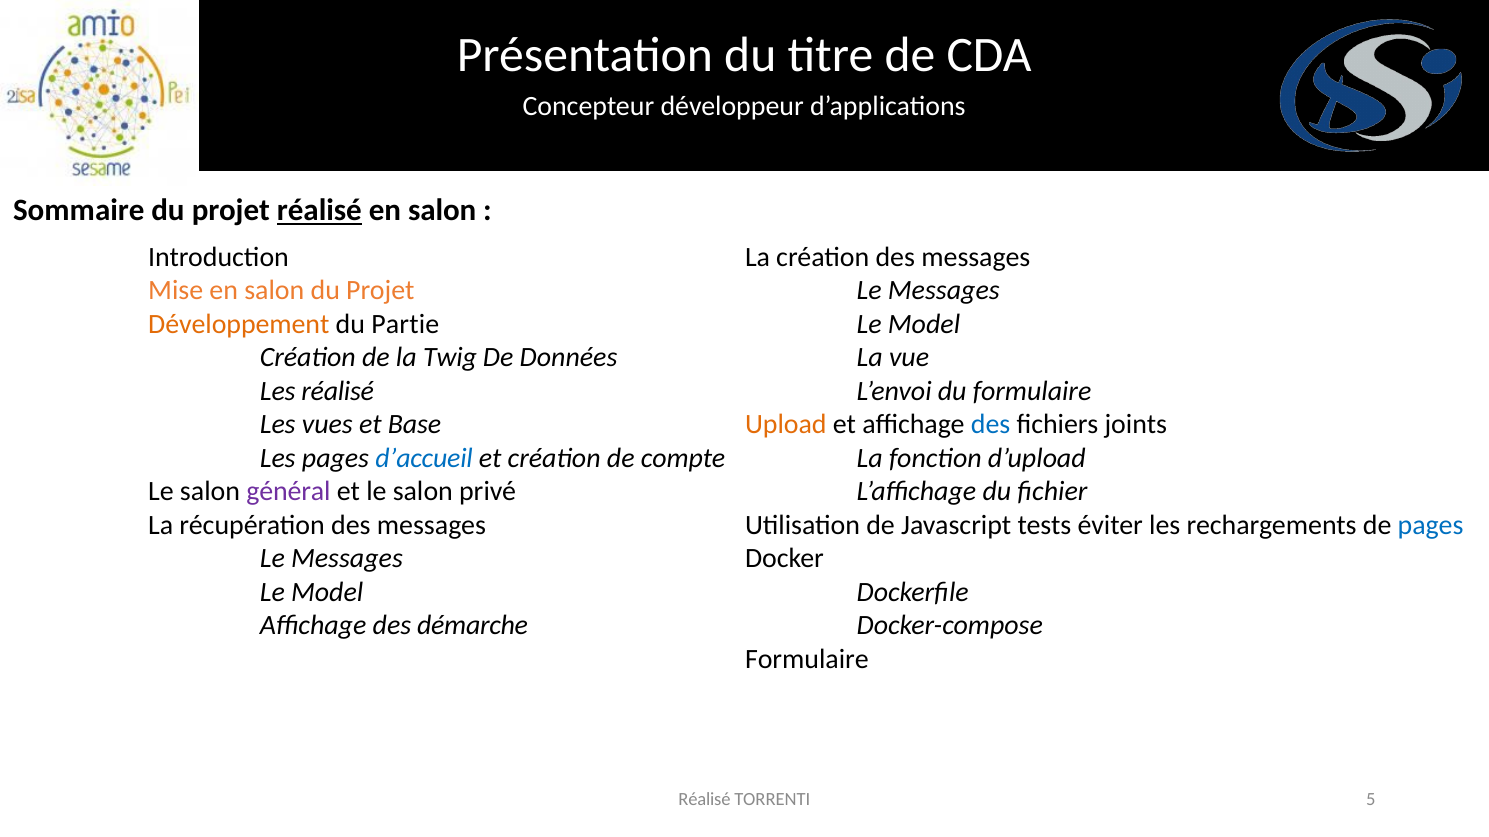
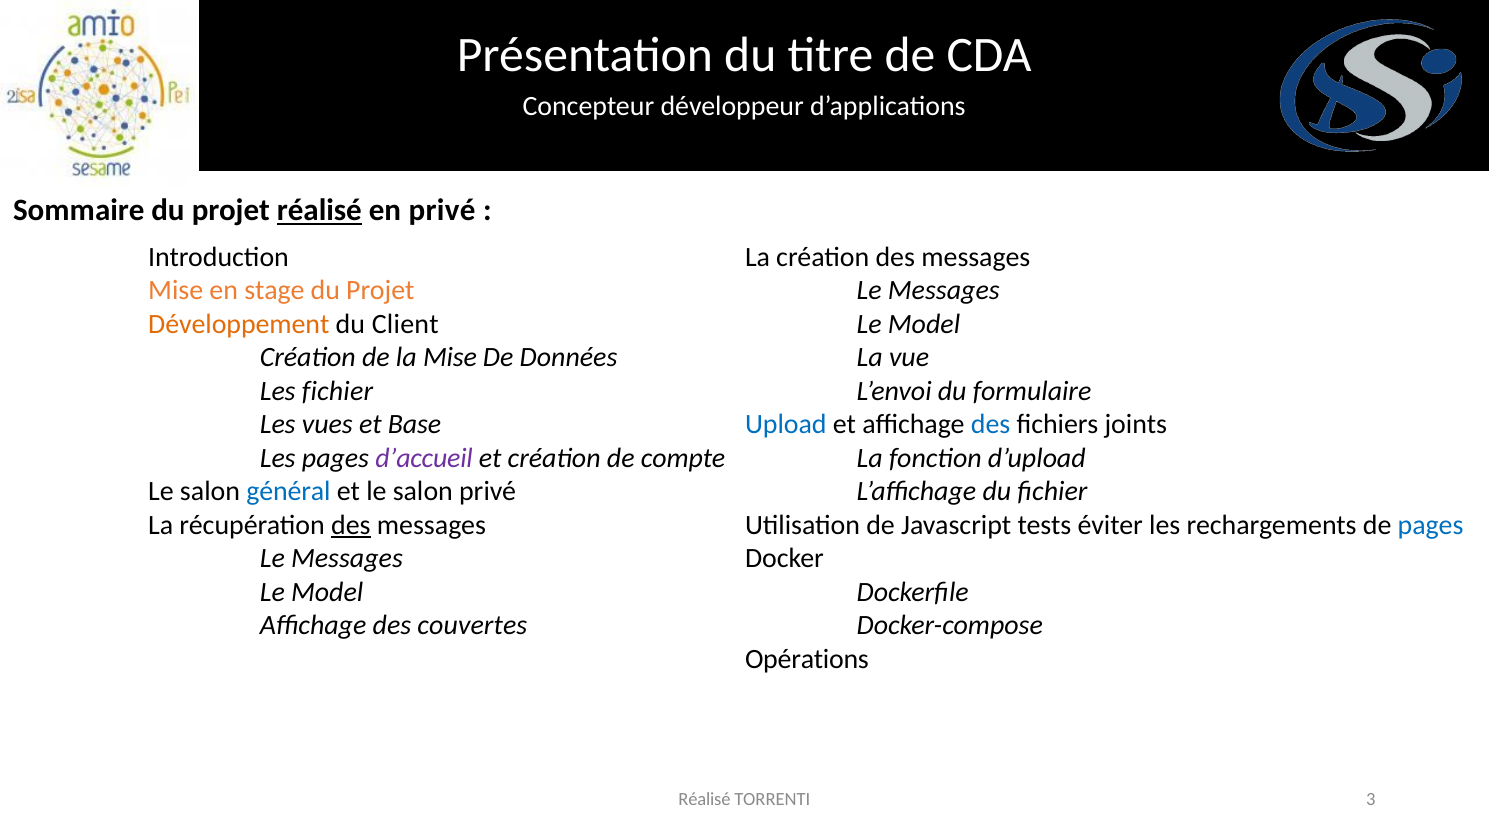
salon: salon -> privé (442, 211)
Mise en salon: salon -> stage (274, 291)
Partie: Partie -> Client (405, 324)
la Twig: Twig -> Mise (450, 358)
Les réalisé: réalisé -> fichier (337, 391)
Upload colour: orange -> blue (786, 425)
d’accueil colour: blue -> purple (424, 458)
général colour: purple -> blue (288, 492)
des underline: none -> present (351, 525)
démarche: démarche -> couvertes (472, 626)
Formulaire: Formulaire -> Opérations (807, 659)
5: 5 -> 3 (1371, 800)
